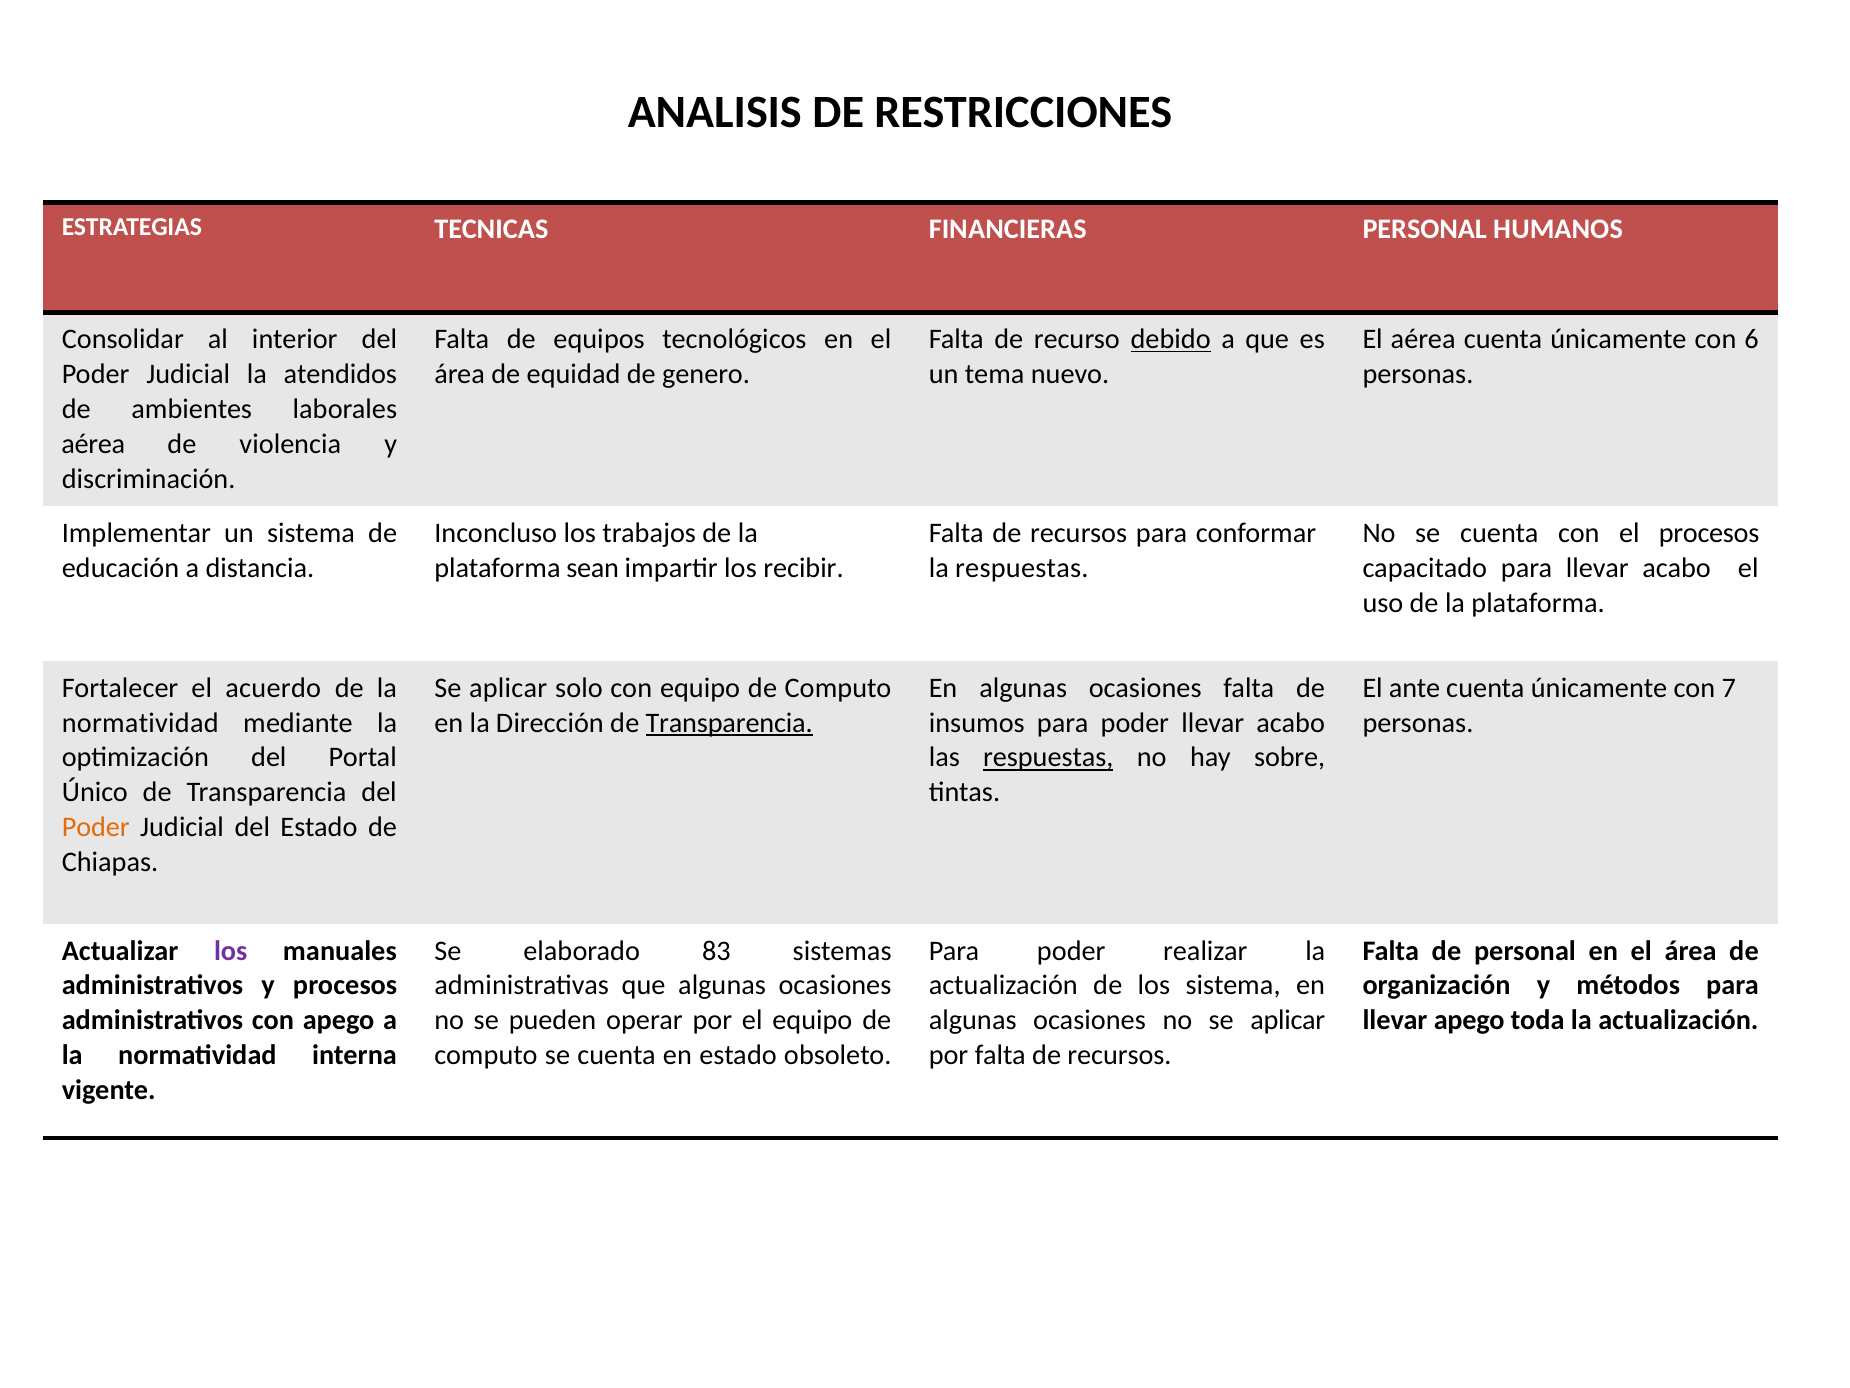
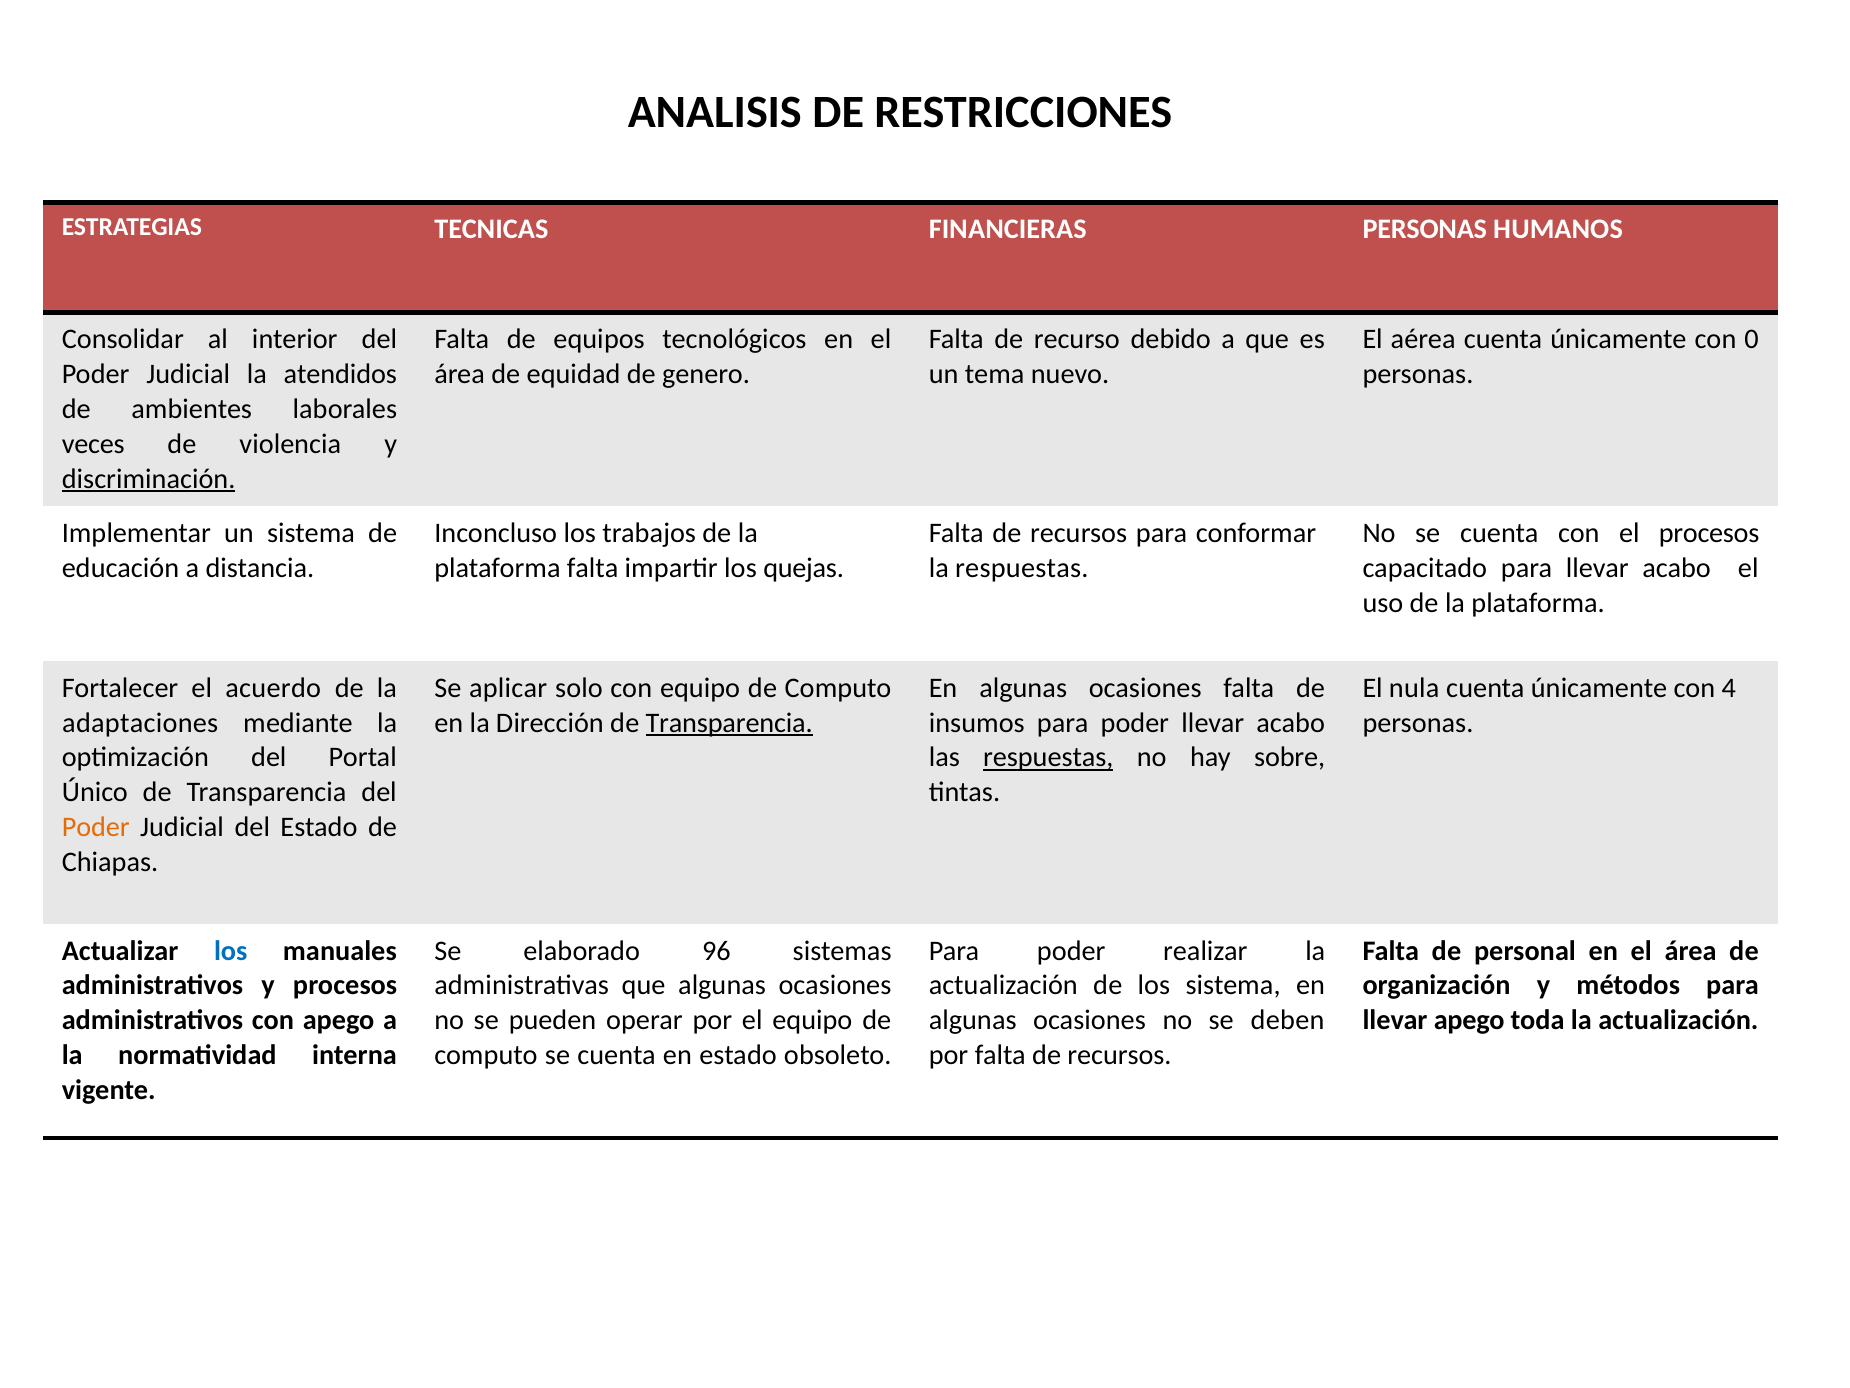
FINANCIERAS PERSONAL: PERSONAL -> PERSONAS (1425, 229)
debido underline: present -> none (1171, 339)
6: 6 -> 0 (1752, 339)
aérea: aérea -> veces (93, 444)
discriminación underline: none -> present (149, 479)
plataforma sean: sean -> falta (593, 568)
recibir: recibir -> quejas (804, 568)
ante: ante -> nula (1414, 688)
7: 7 -> 4 (1729, 688)
normatividad: normatividad -> adaptaciones (140, 722)
los colour: purple -> blue (231, 950)
83: 83 -> 96 (716, 950)
no se aplicar: aplicar -> deben (1288, 1020)
